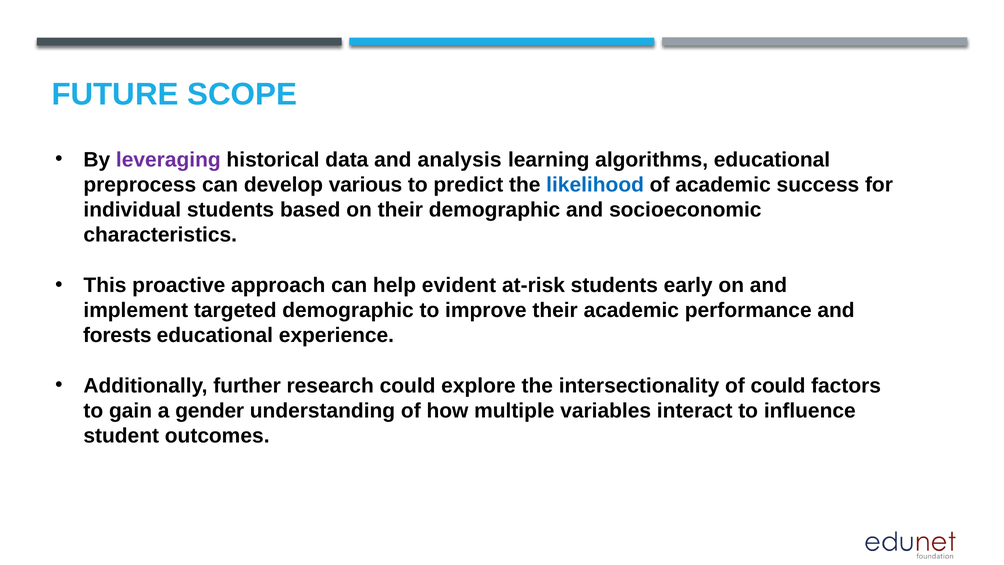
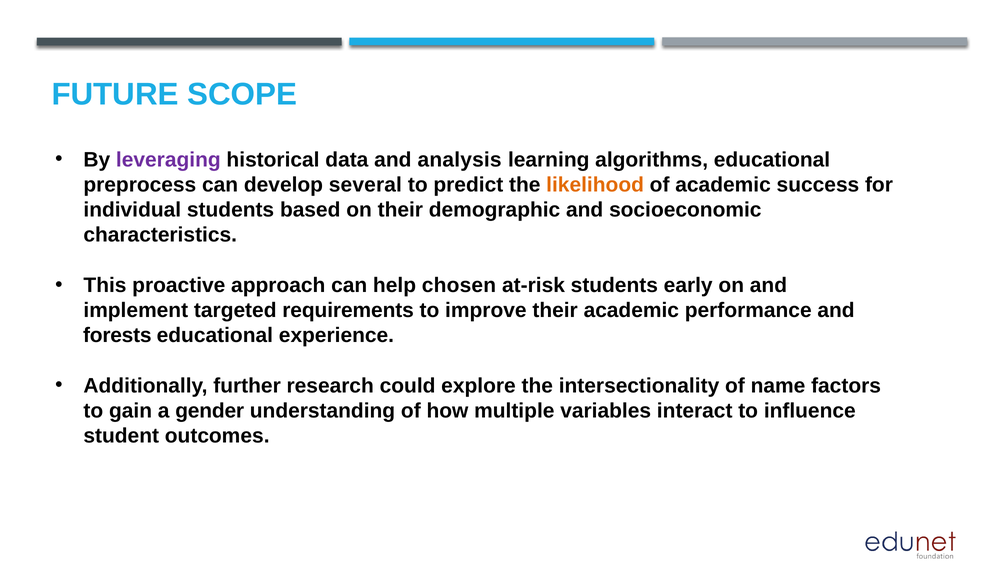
various: various -> several (365, 185)
likelihood colour: blue -> orange (595, 185)
evident: evident -> chosen (459, 285)
targeted demographic: demographic -> requirements (348, 310)
of could: could -> name (778, 386)
